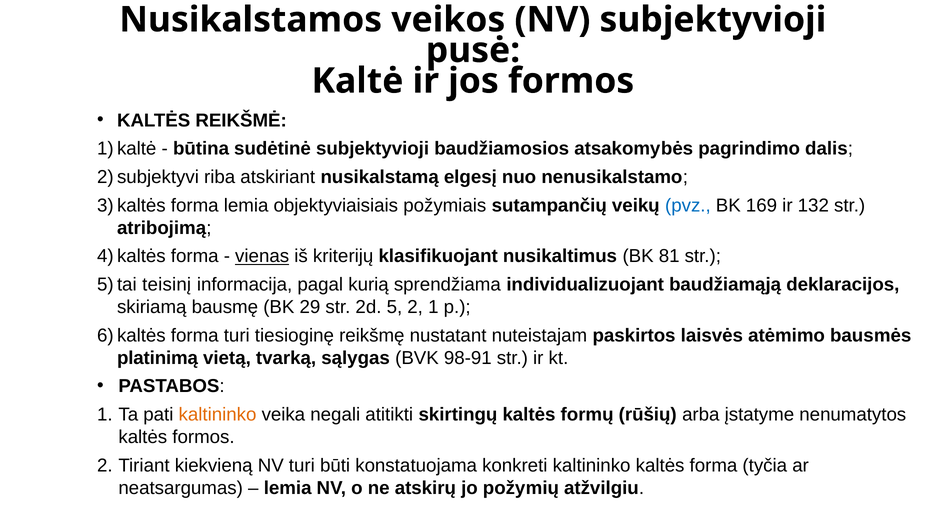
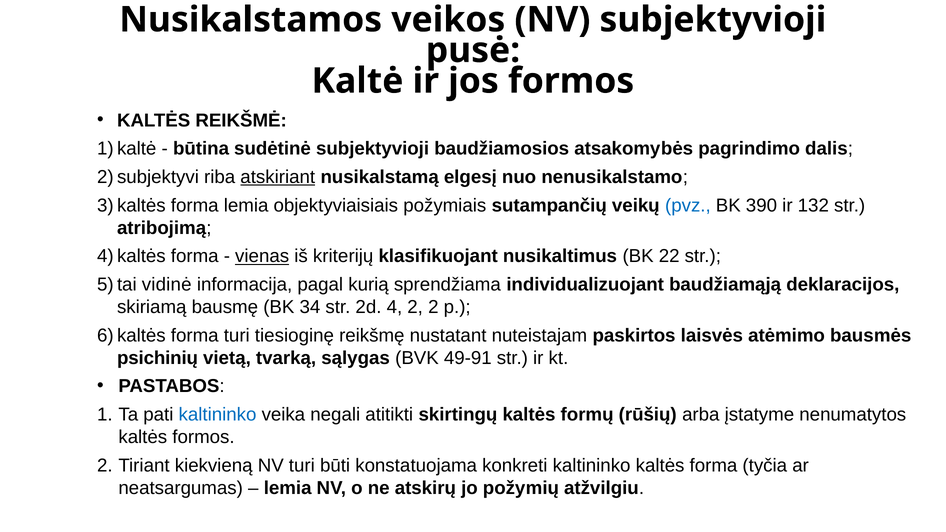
atskiriant underline: none -> present (278, 177)
169: 169 -> 390 (761, 205)
81: 81 -> 22 (669, 256)
teisinį: teisinį -> vidinė (167, 285)
29: 29 -> 34 (310, 307)
5: 5 -> 4 (394, 307)
2 1: 1 -> 2 (433, 307)
platinimą: platinimą -> psichinių (158, 358)
98-91: 98-91 -> 49-91 (468, 358)
kaltininko colour: orange -> blue (218, 415)
